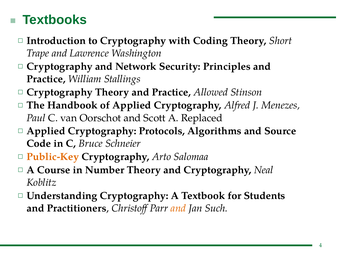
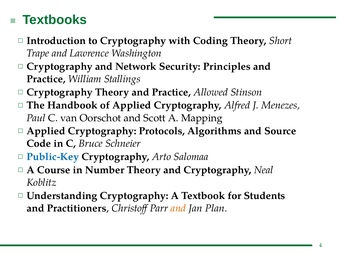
Replaced: Replaced -> Mapping (202, 118)
Public-Key colour: orange -> blue (53, 157)
Such: Such -> Plan (216, 208)
